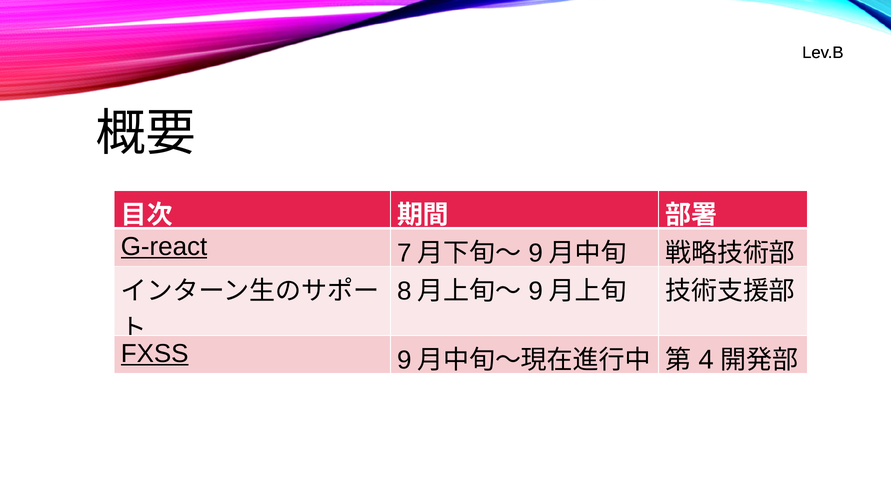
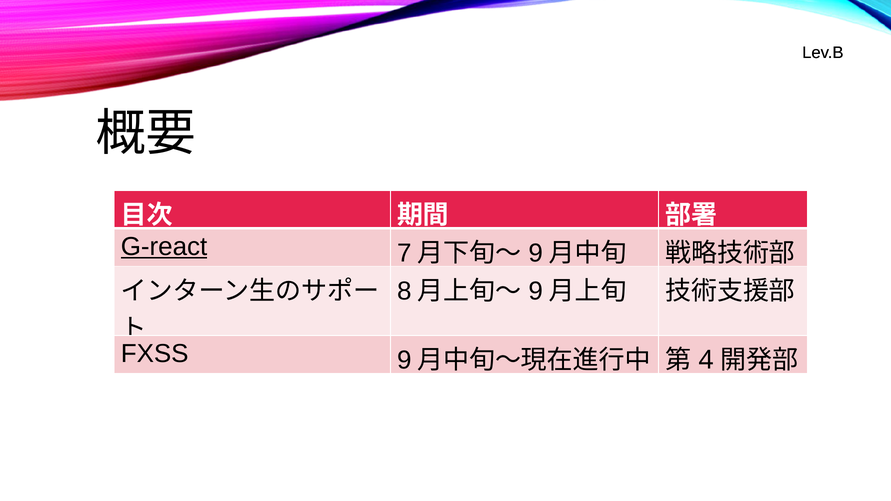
FXSS underline: present -> none (155, 354)
